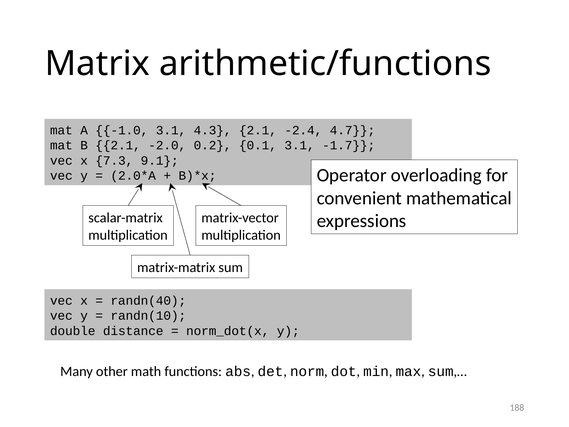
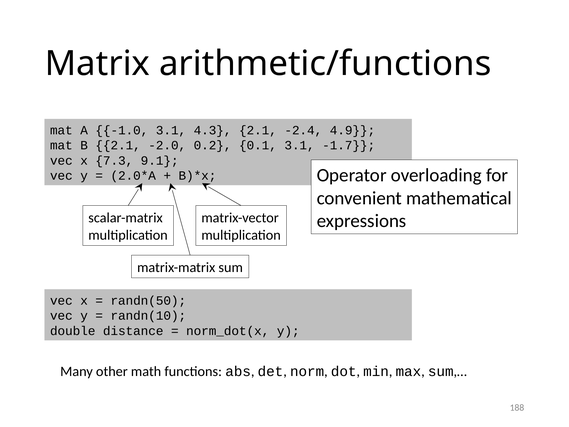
4.7: 4.7 -> 4.9 (352, 130)
randn(40: randn(40 -> randn(50 (148, 300)
